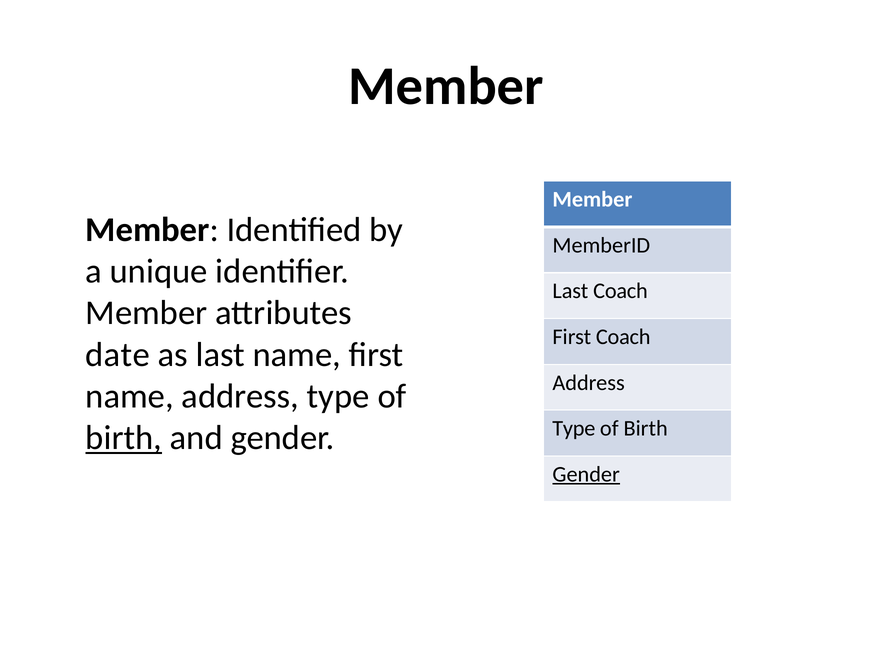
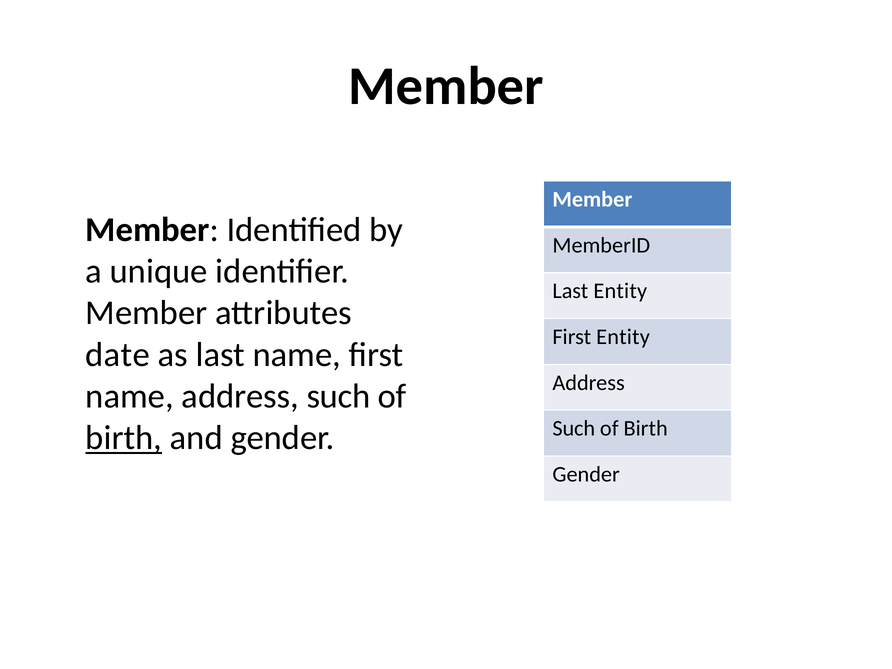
Last Coach: Coach -> Entity (620, 291)
First Coach: Coach -> Entity (623, 337)
name address type: type -> such (338, 396)
Type: Type -> Such (574, 428)
Gender underline: present -> none (586, 474)
